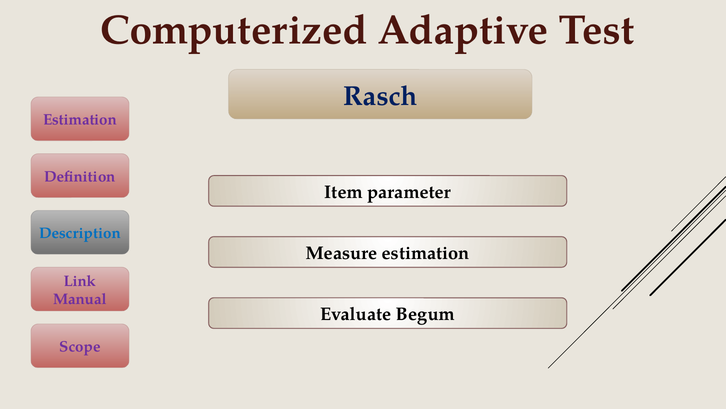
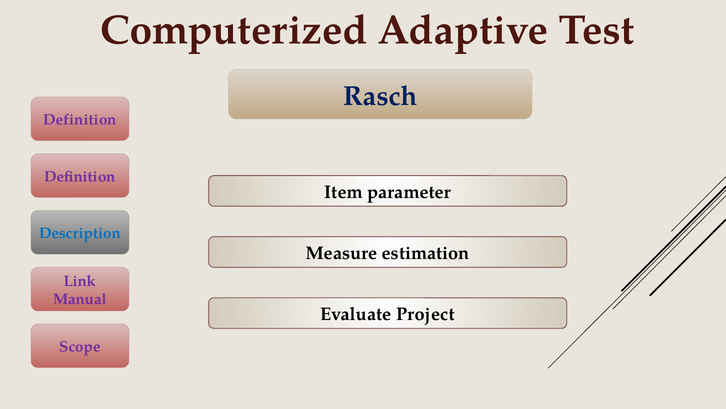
Estimation: Estimation -> Definition (80, 120)
Begum: Begum -> Project (425, 314)
